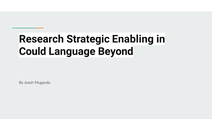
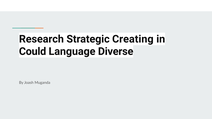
Enabling: Enabling -> Creating (133, 39)
Beyond: Beyond -> Diverse (116, 52)
